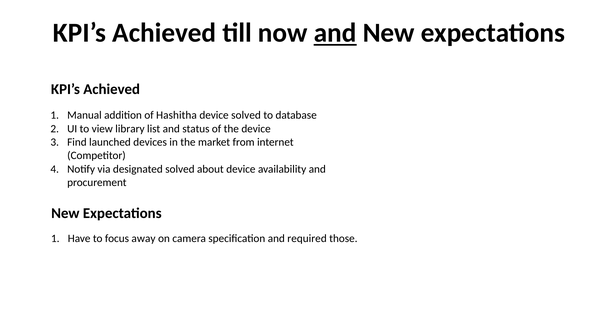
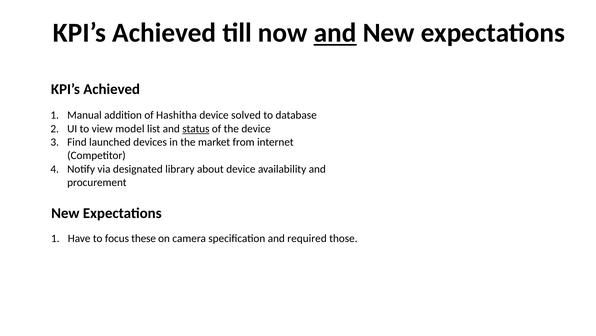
library: library -> model (130, 128)
status underline: none -> present (196, 128)
designated solved: solved -> library (180, 169)
away: away -> these (144, 238)
